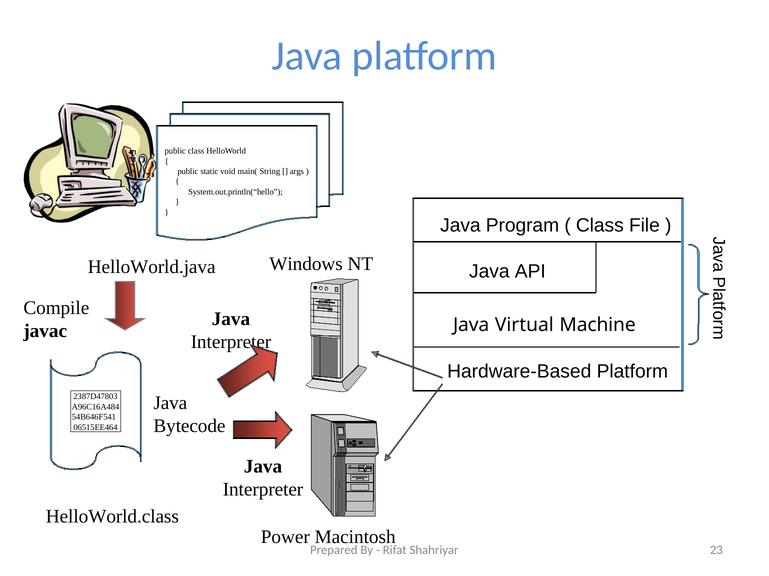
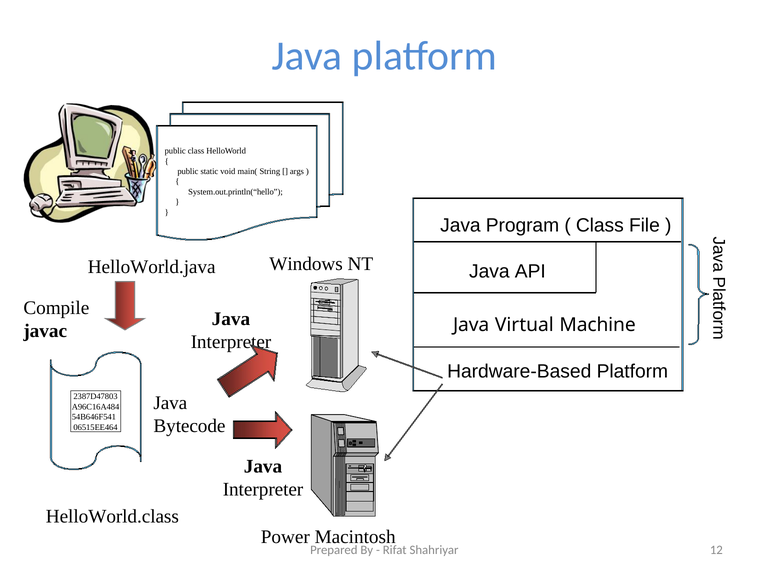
23: 23 -> 12 (716, 551)
